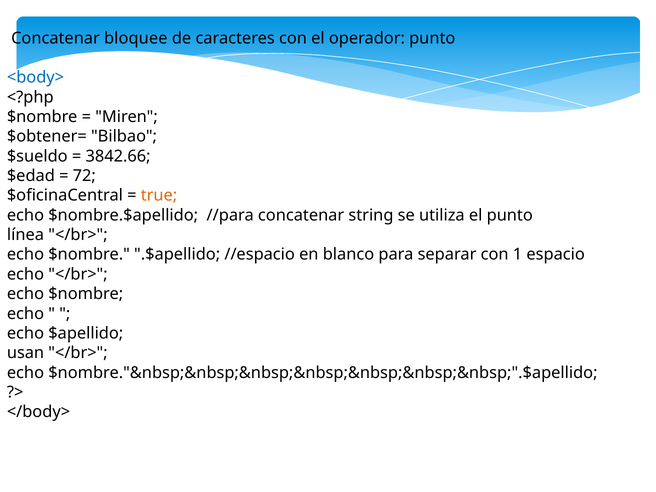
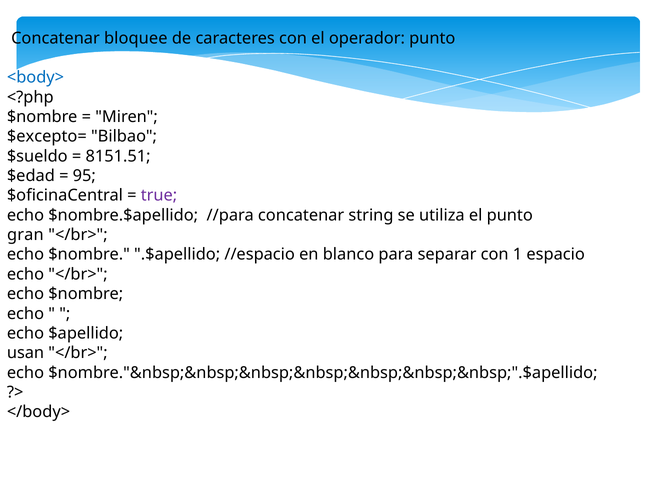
$obtener=: $obtener= -> $excepto= (47, 137)
3842.66: 3842.66 -> 8151.51 (118, 156)
72: 72 -> 95 (84, 176)
true colour: orange -> purple (159, 196)
línea: línea -> gran (25, 235)
